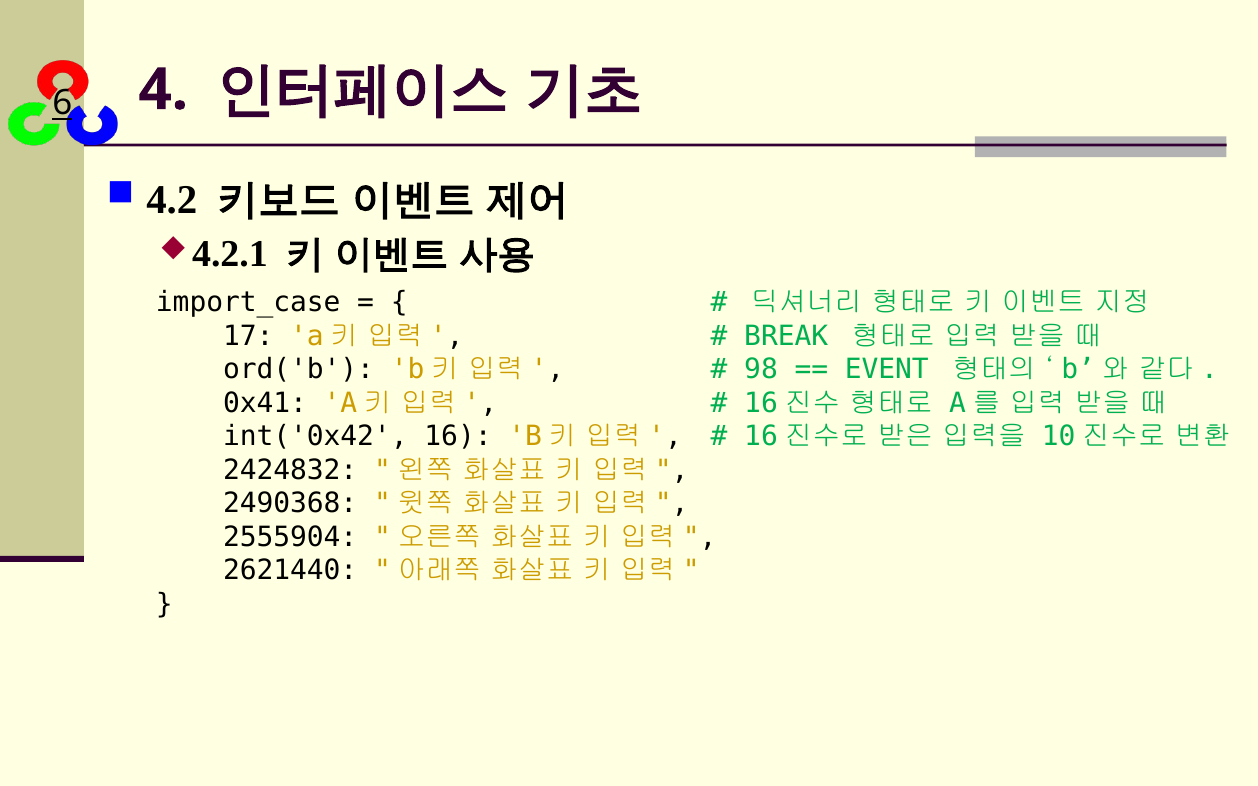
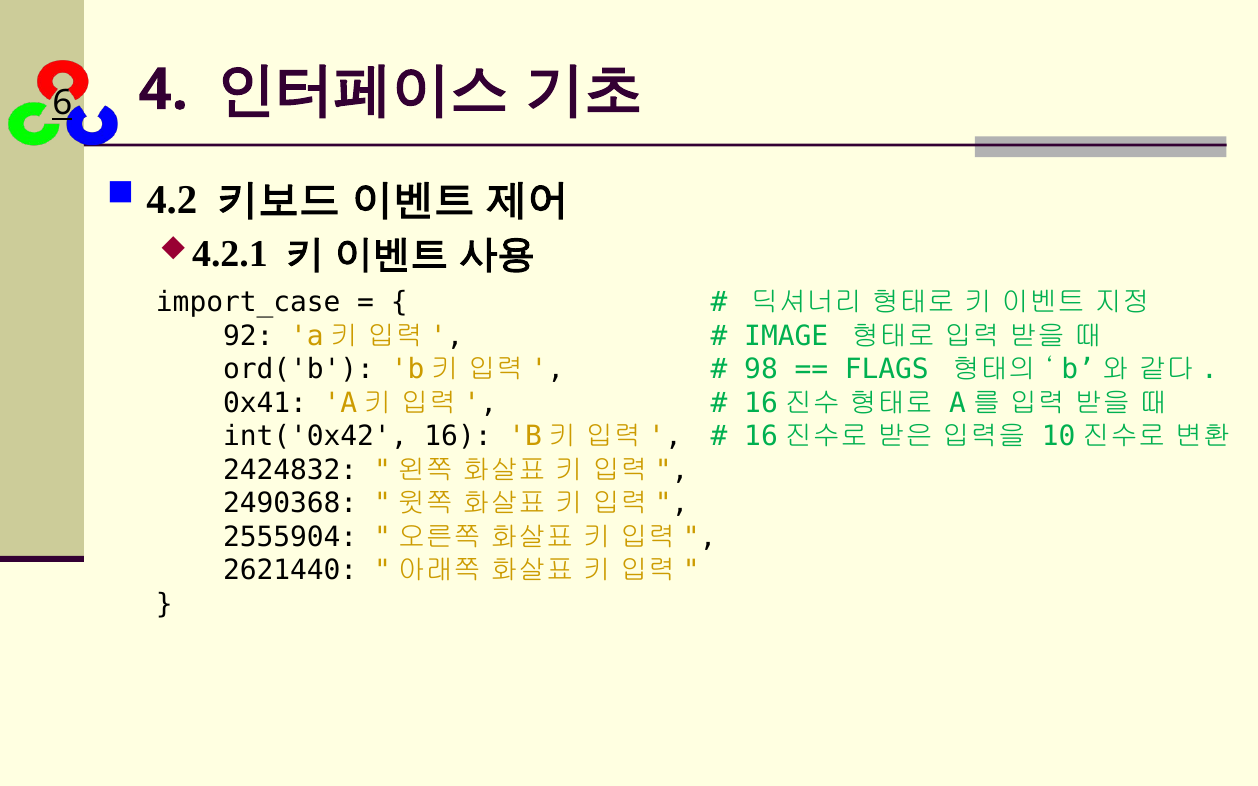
17: 17 -> 92 (248, 336)
BREAK: BREAK -> IMAGE (786, 336)
EVENT: EVENT -> FLAGS (887, 370)
